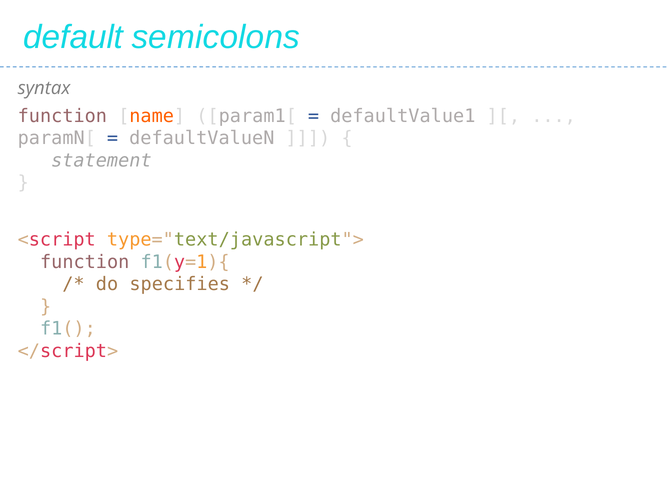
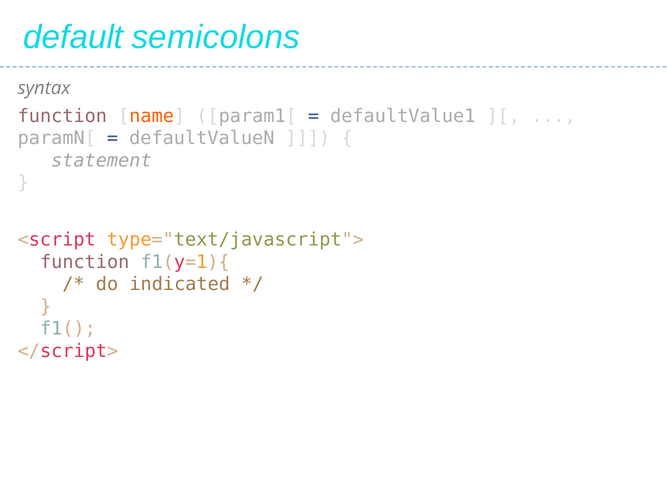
specifies: specifies -> indicated (180, 284)
